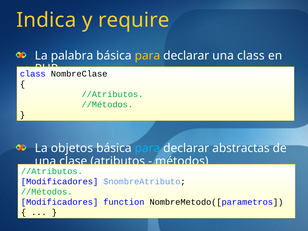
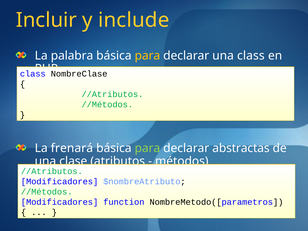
Indica: Indica -> Incluir (46, 20)
require: require -> include (134, 20)
objetos: objetos -> frenará (72, 148)
para colour: light blue -> light green (147, 148)
